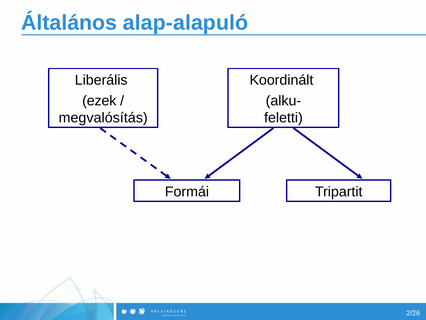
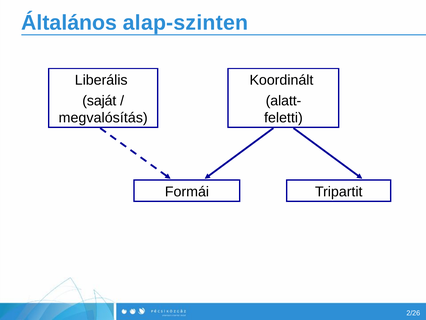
alap-alapuló: alap-alapuló -> alap-szinten (185, 23)
ezek: ezek -> saját (99, 101)
alku-: alku- -> alatt- (284, 101)
